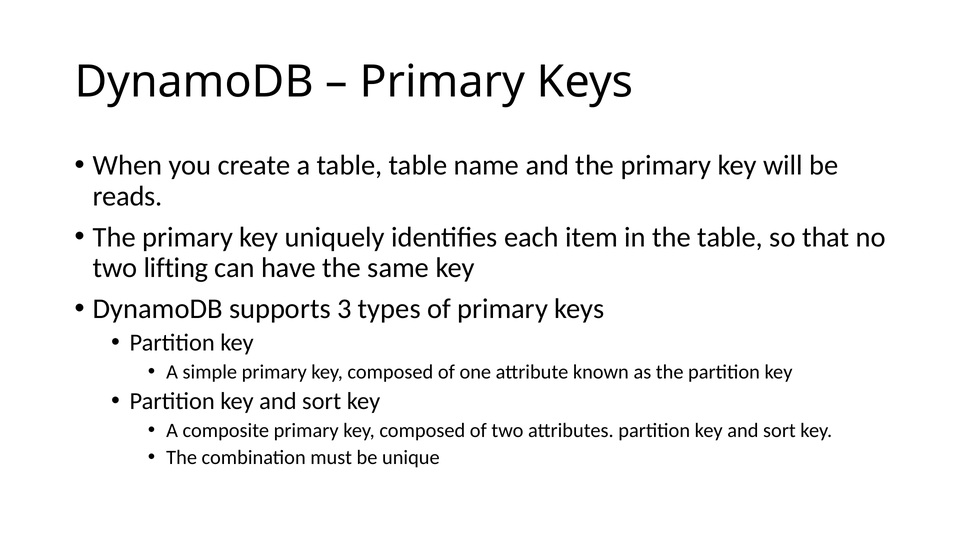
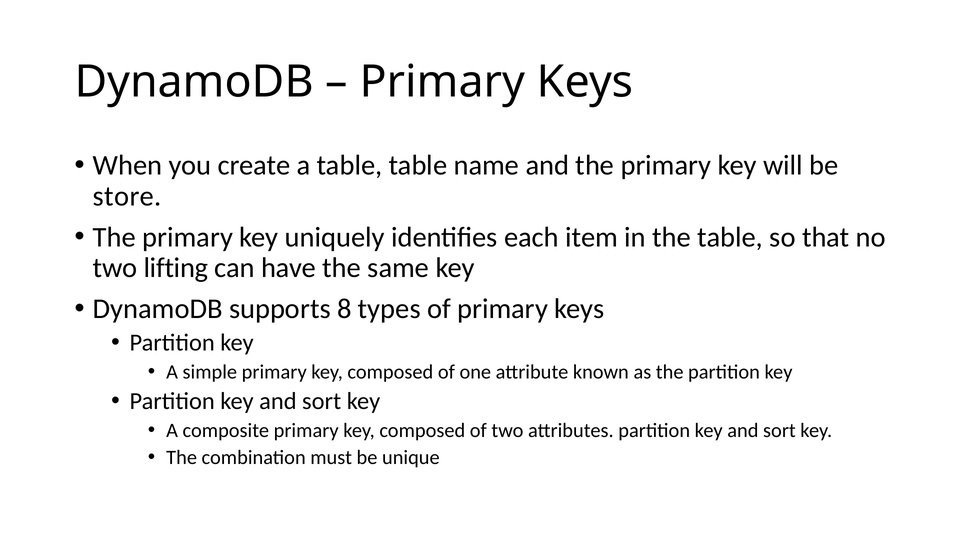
reads: reads -> store (127, 196)
3: 3 -> 8 (344, 309)
